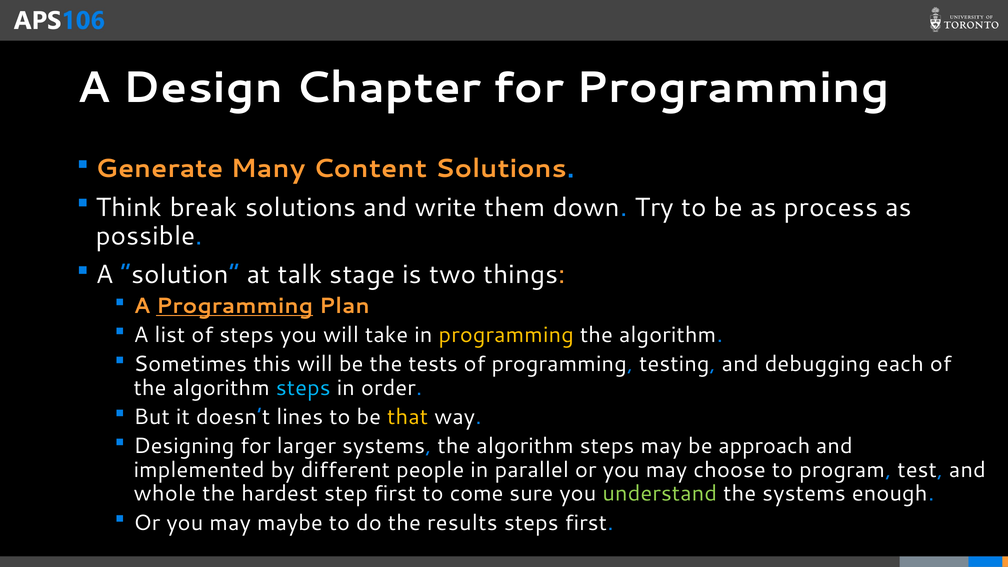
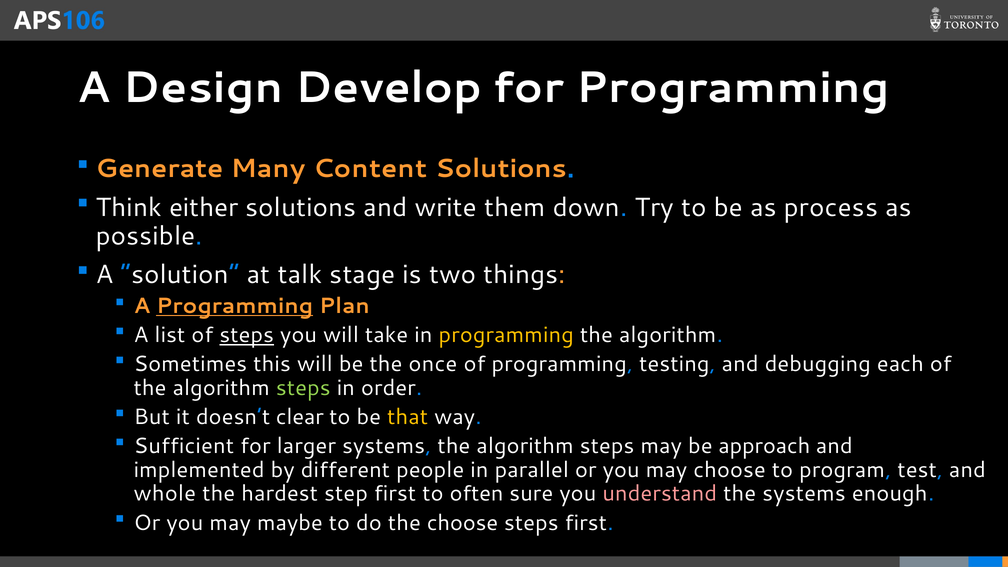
Chapter: Chapter -> Develop (388, 87)
break: break -> either (204, 208)
steps underline: none -> present (247, 335)
tests: tests -> once (433, 364)
steps colour: light blue -> light green (303, 388)
lines: lines -> clear (300, 417)
Designing: Designing -> Sufficient (184, 446)
come: come -> often (477, 494)
understand colour: light green -> pink (660, 494)
the results: results -> choose (463, 523)
